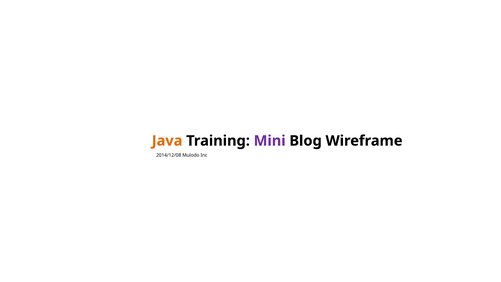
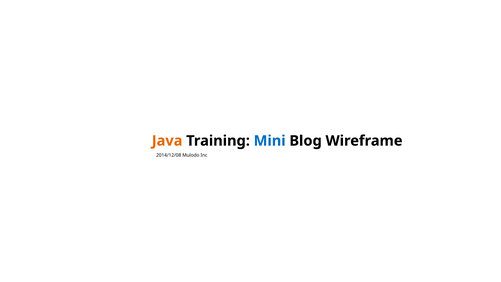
Mini colour: purple -> blue (270, 141)
